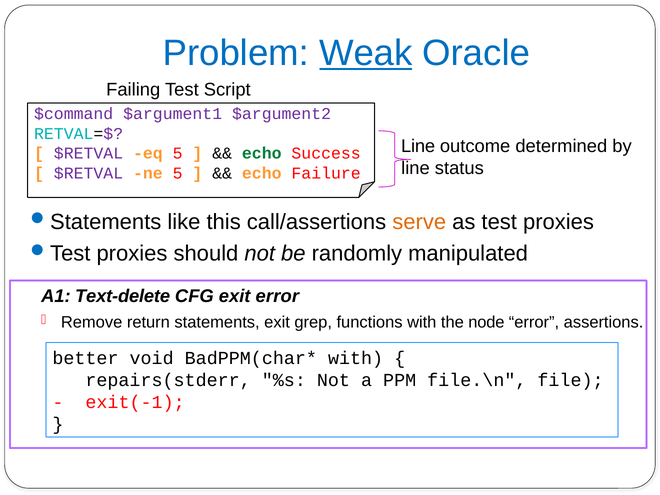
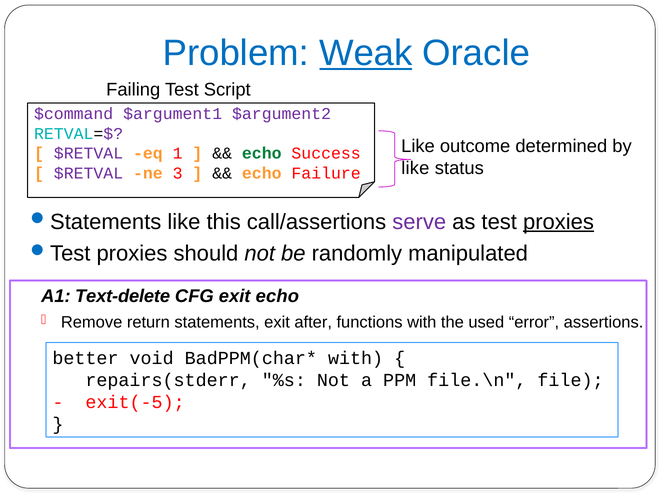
Line: Line -> Like (418, 146)
eq 5: 5 -> 1 (178, 153)
line: line -> like (415, 168)
ne 5: 5 -> 3 (178, 173)
serve colour: orange -> purple (419, 222)
proxies underline: none -> present (559, 222)
exit error: error -> echo (277, 296)
grep: grep -> after (313, 322)
node: node -> used (486, 322)
exit(-1: exit(-1 -> exit(-5 (135, 402)
